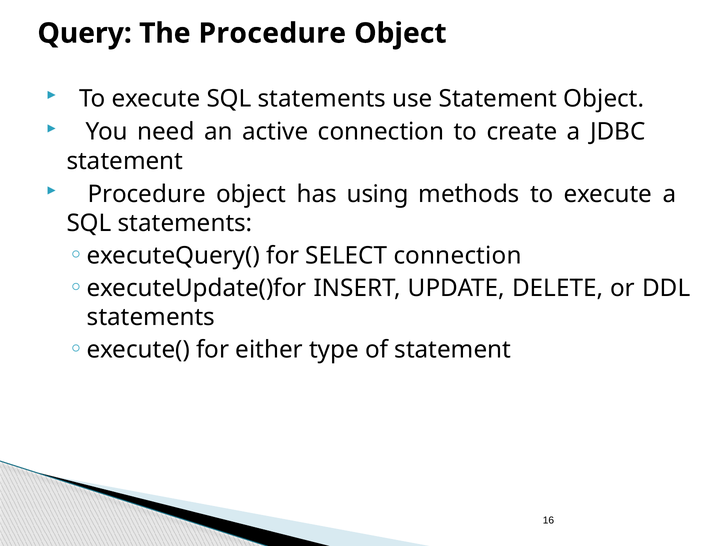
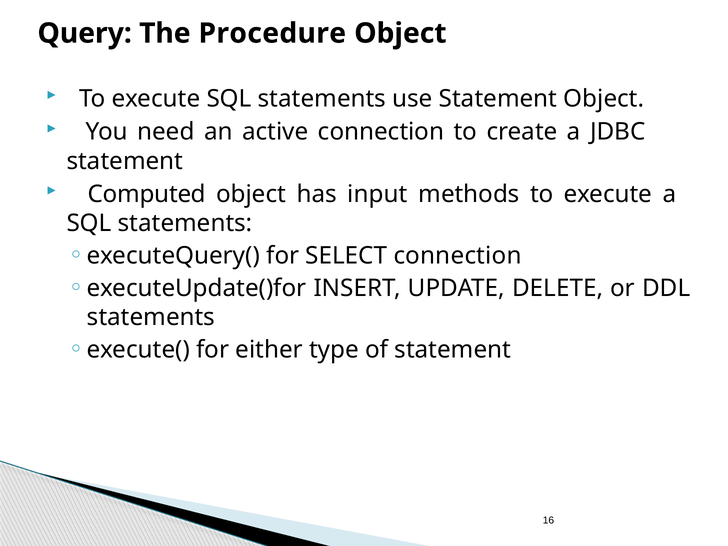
Procedure: Procedure -> Computed (147, 194)
using: using -> input (377, 194)
